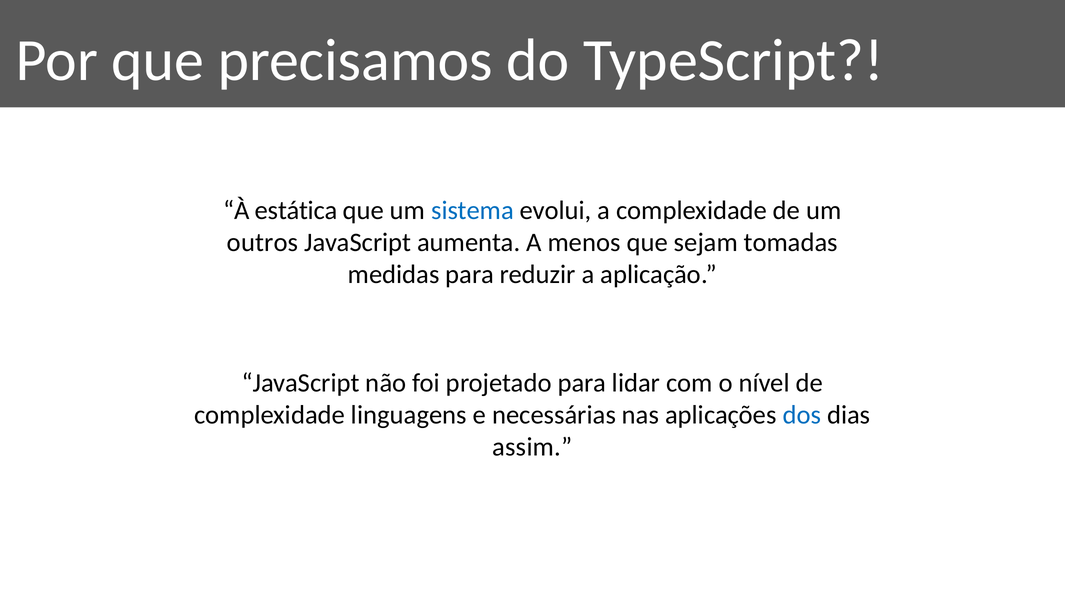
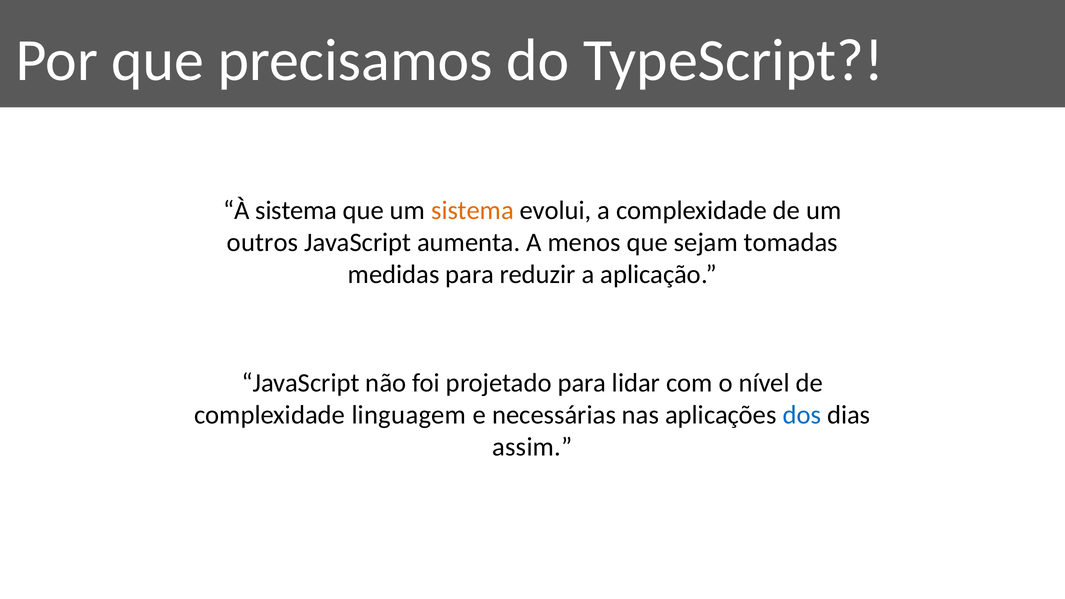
À estática: estática -> sistema (296, 211)
sistema colour: blue -> orange (473, 211)
linguagens: linguagens -> linguagem (409, 415)
